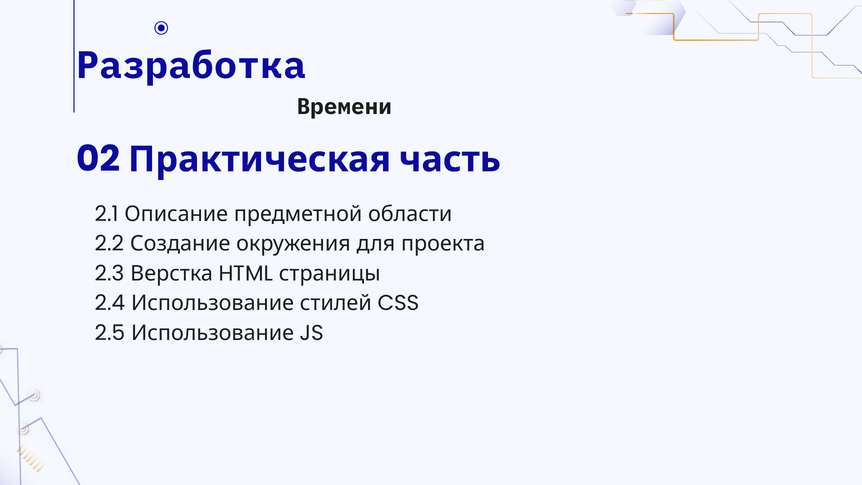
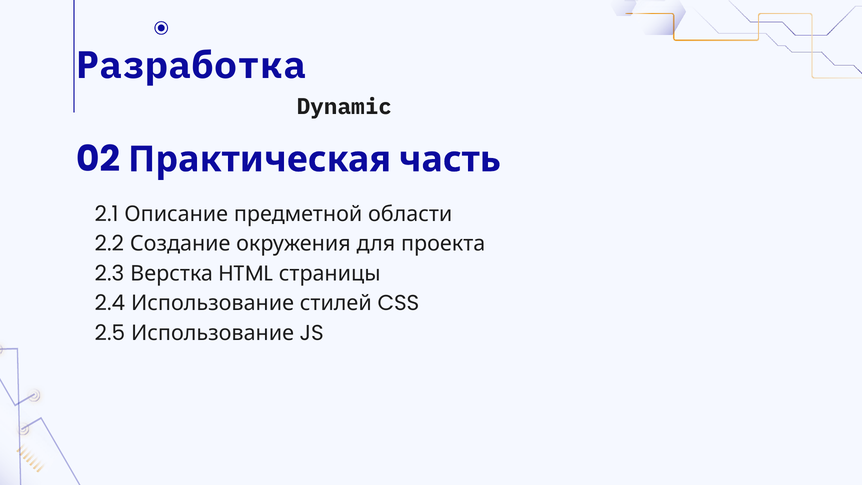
Времени: Времени -> Dynamic (344, 107)
